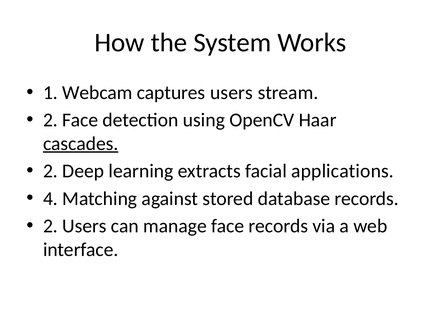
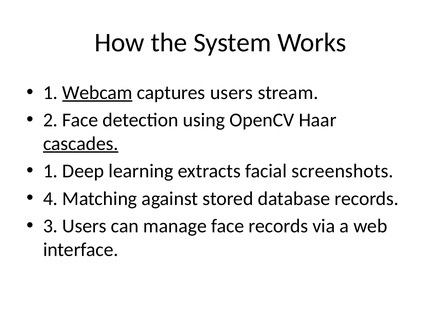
Webcam underline: none -> present (97, 93)
2: 2 -> 1 (50, 171)
applications: applications -> screenshots (343, 171)
2: 2 -> 3 (50, 226)
